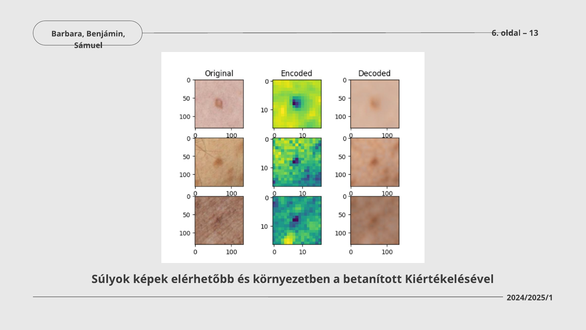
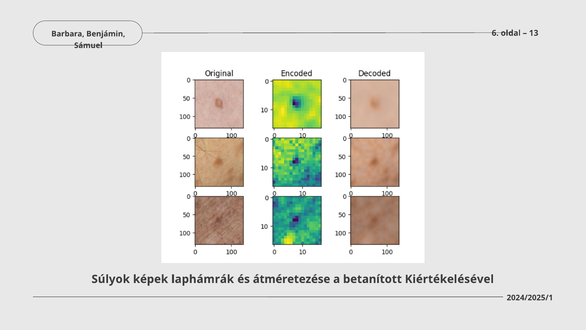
elérhetőbb: elérhetőbb -> laphámrák (203, 279)
környezetben: környezetben -> átméretezése (292, 279)
